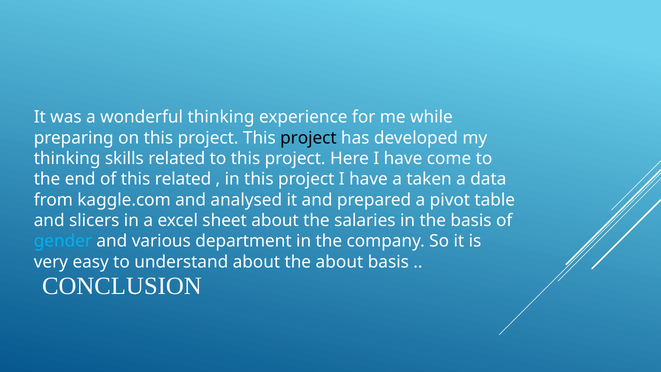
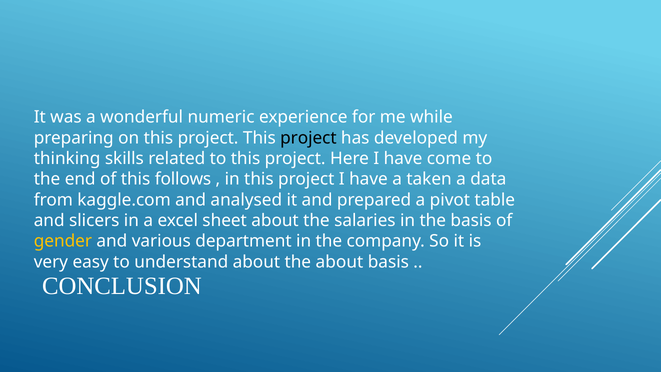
wonderful thinking: thinking -> numeric (221, 117)
this related: related -> follows (183, 179)
gender colour: light blue -> yellow (63, 241)
